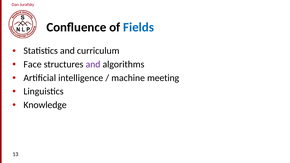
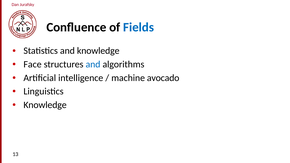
and curriculum: curriculum -> knowledge (98, 51)
and colour: purple -> blue (93, 64)
meeting: meeting -> avocado (163, 78)
